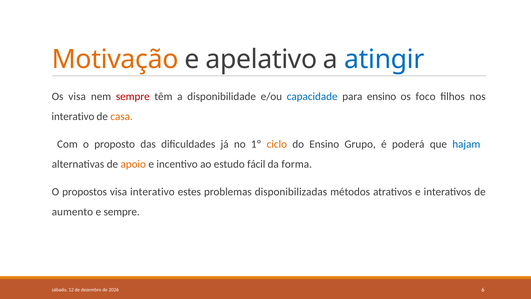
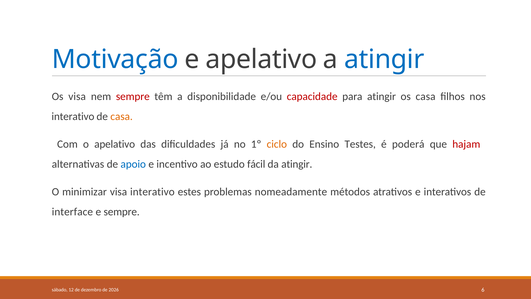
Motivação colour: orange -> blue (115, 60)
capacidade colour: blue -> red (312, 96)
para ensino: ensino -> atingir (382, 96)
os foco: foco -> casa (426, 96)
o proposto: proposto -> apelativo (115, 144)
Grupo: Grupo -> Testes (360, 144)
hajam colour: blue -> red (466, 144)
apoio colour: orange -> blue (133, 164)
da forma: forma -> atingir (297, 164)
propostos: propostos -> minimizar (85, 192)
disponibilizadas: disponibilizadas -> nomeadamente (291, 192)
aumento: aumento -> interface (72, 212)
